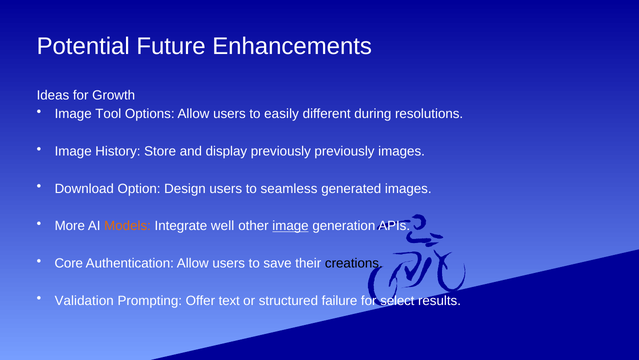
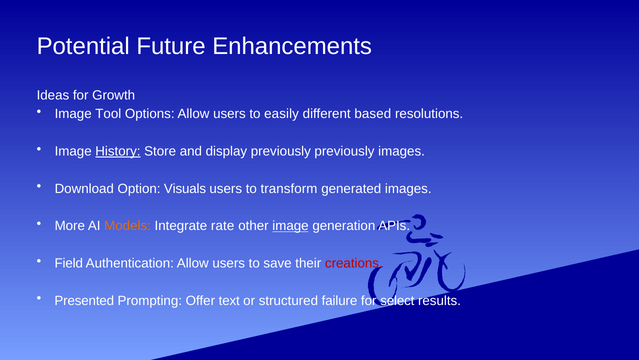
during: during -> based (373, 114)
History underline: none -> present (118, 151)
Design: Design -> Visuals (185, 188)
seamless: seamless -> transform (289, 188)
well: well -> rate (223, 226)
Core: Core -> Field (69, 263)
creations colour: black -> red (354, 263)
Validation: Validation -> Presented (84, 300)
